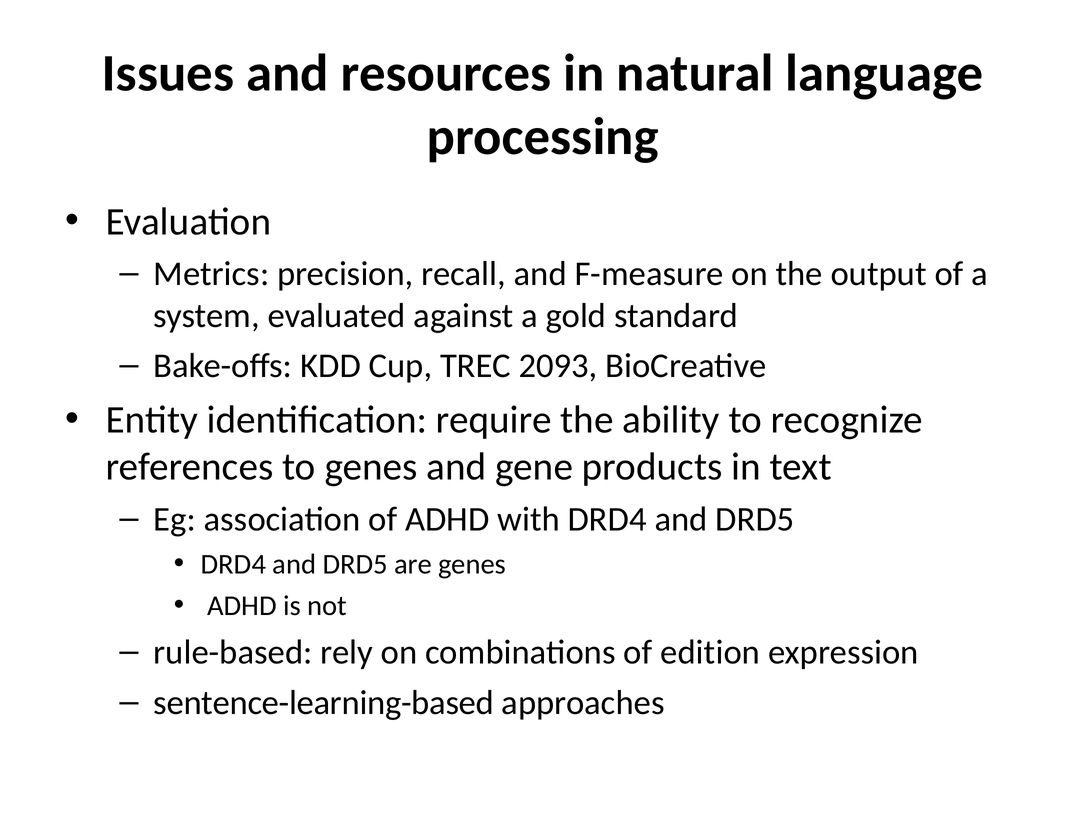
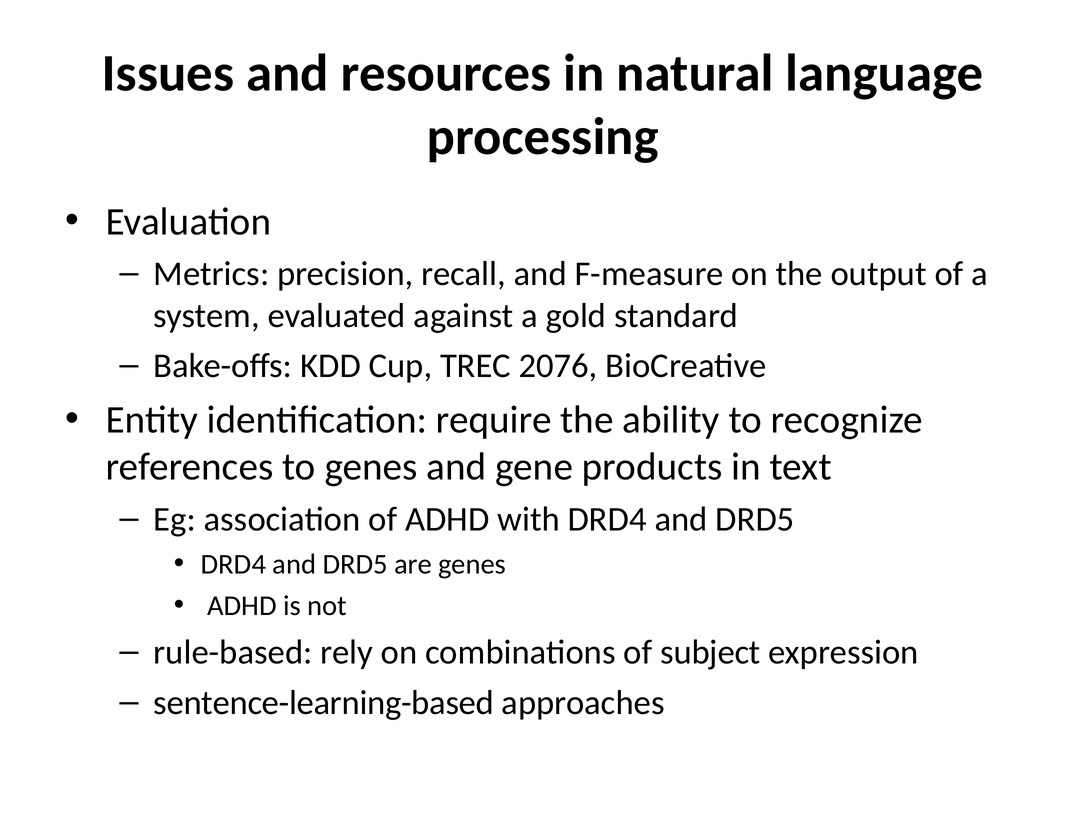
2093: 2093 -> 2076 (558, 366)
edition: edition -> subject (710, 653)
